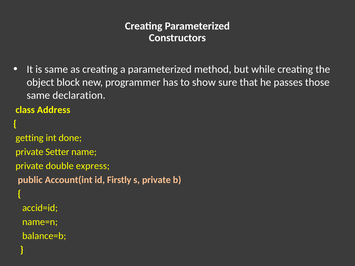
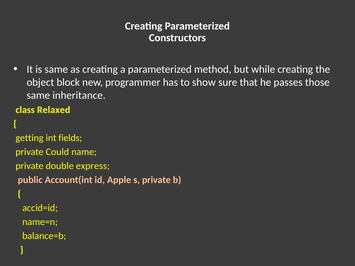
declaration: declaration -> inheritance (79, 95)
Address: Address -> Relaxed (54, 110)
done: done -> fields (70, 138)
Setter: Setter -> Could (57, 152)
Firstly: Firstly -> Apple (119, 180)
